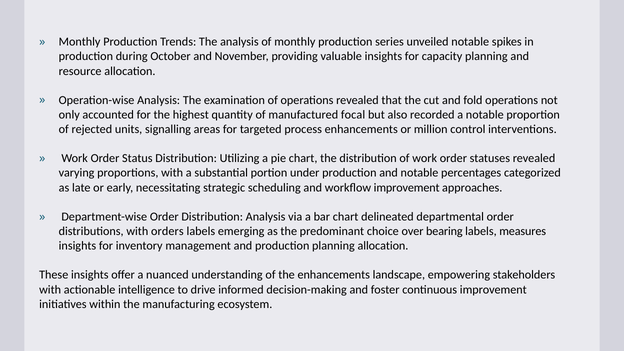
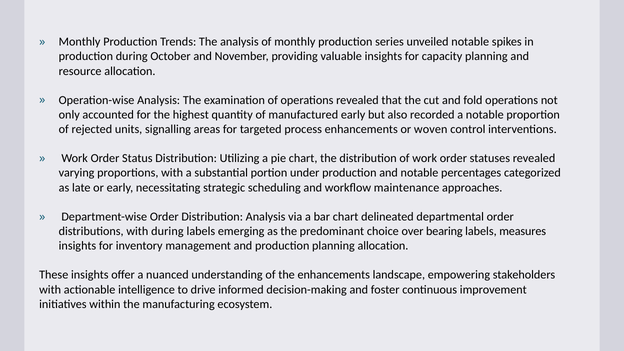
manufactured focal: focal -> early (353, 115)
million: million -> woven (431, 129)
workflow improvement: improvement -> maintenance (407, 188)
with orders: orders -> during (167, 231)
